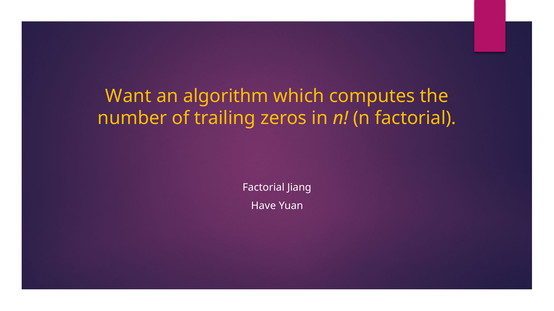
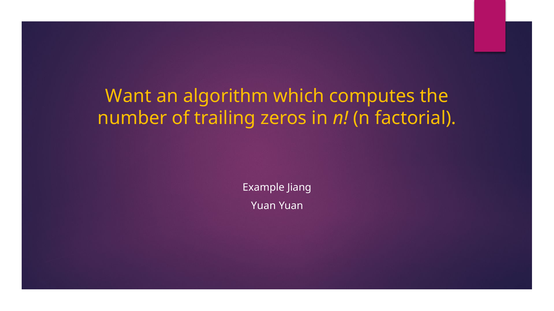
Factorial: Factorial -> Example (264, 188)
Have: Have -> Yuan (263, 206)
